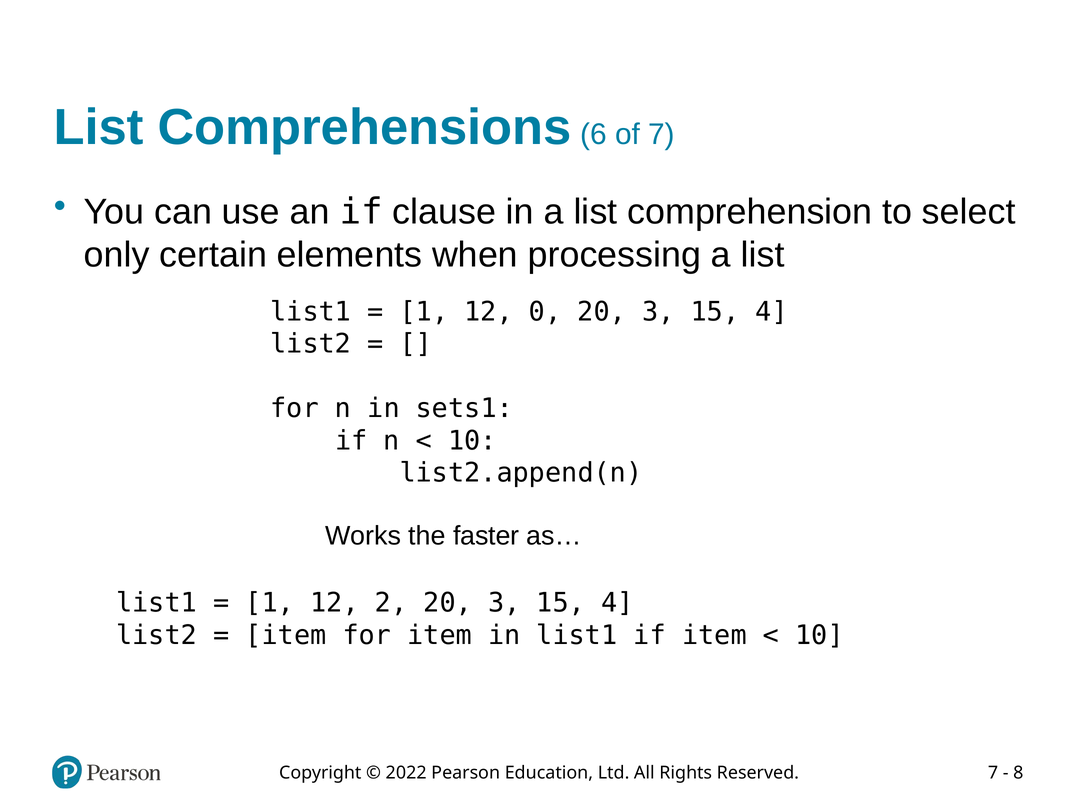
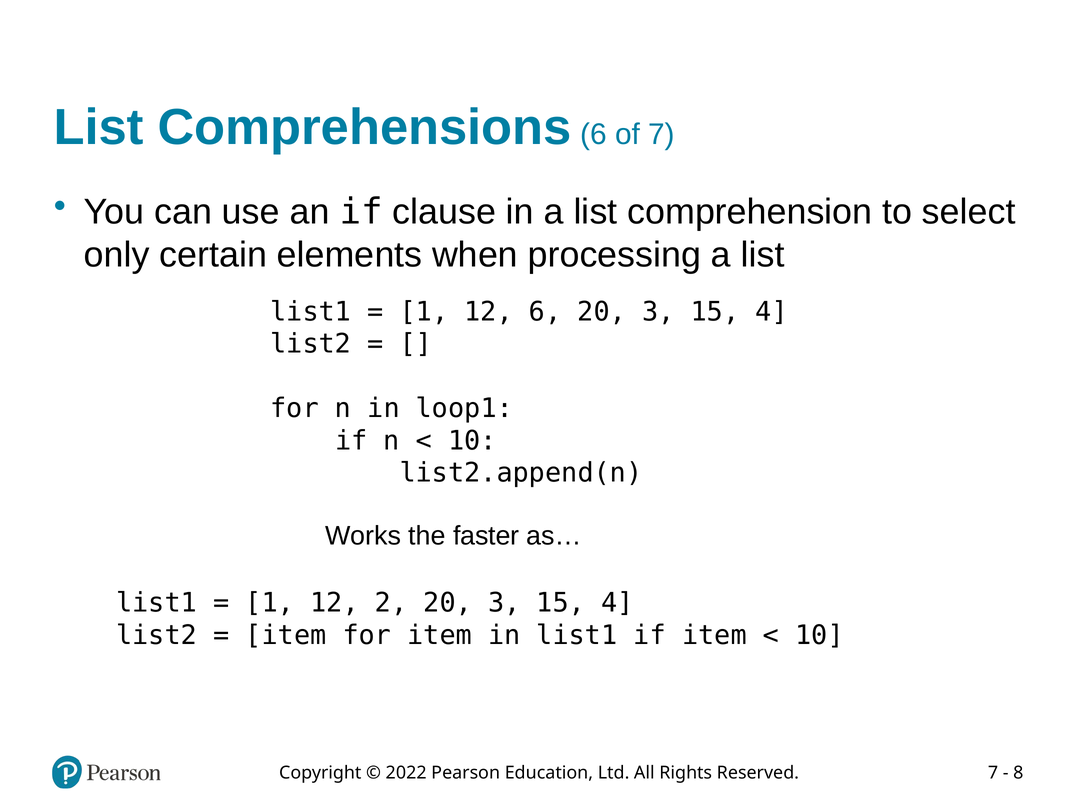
12 0: 0 -> 6 (545, 312)
sets1: sets1 -> loop1 (464, 409)
